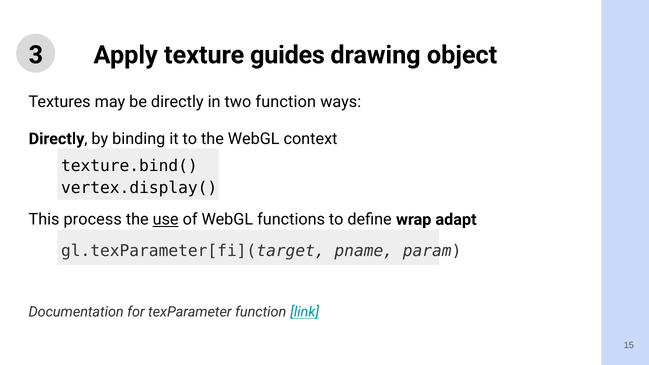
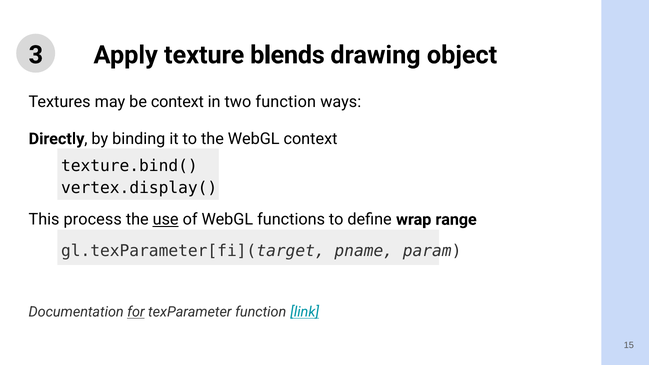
guides: guides -> blends (287, 55)
be directly: directly -> context (177, 102)
adapt: adapt -> range (456, 220)
for underline: none -> present (136, 312)
